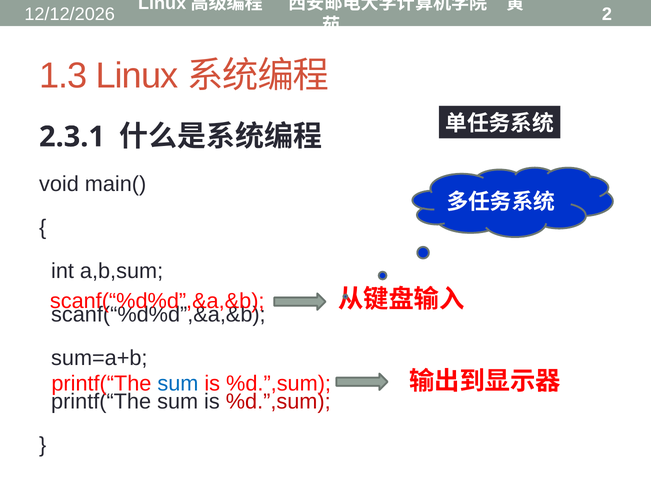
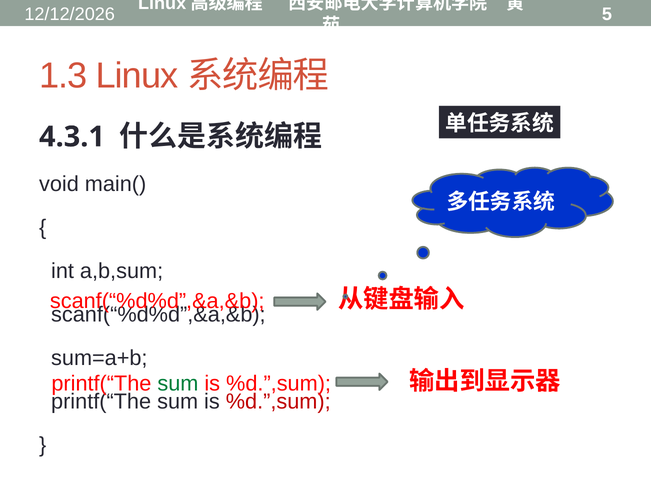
2: 2 -> 5 (607, 14)
2.3.1: 2.3.1 -> 4.3.1 (72, 137)
sum colour: blue -> green (178, 383)
